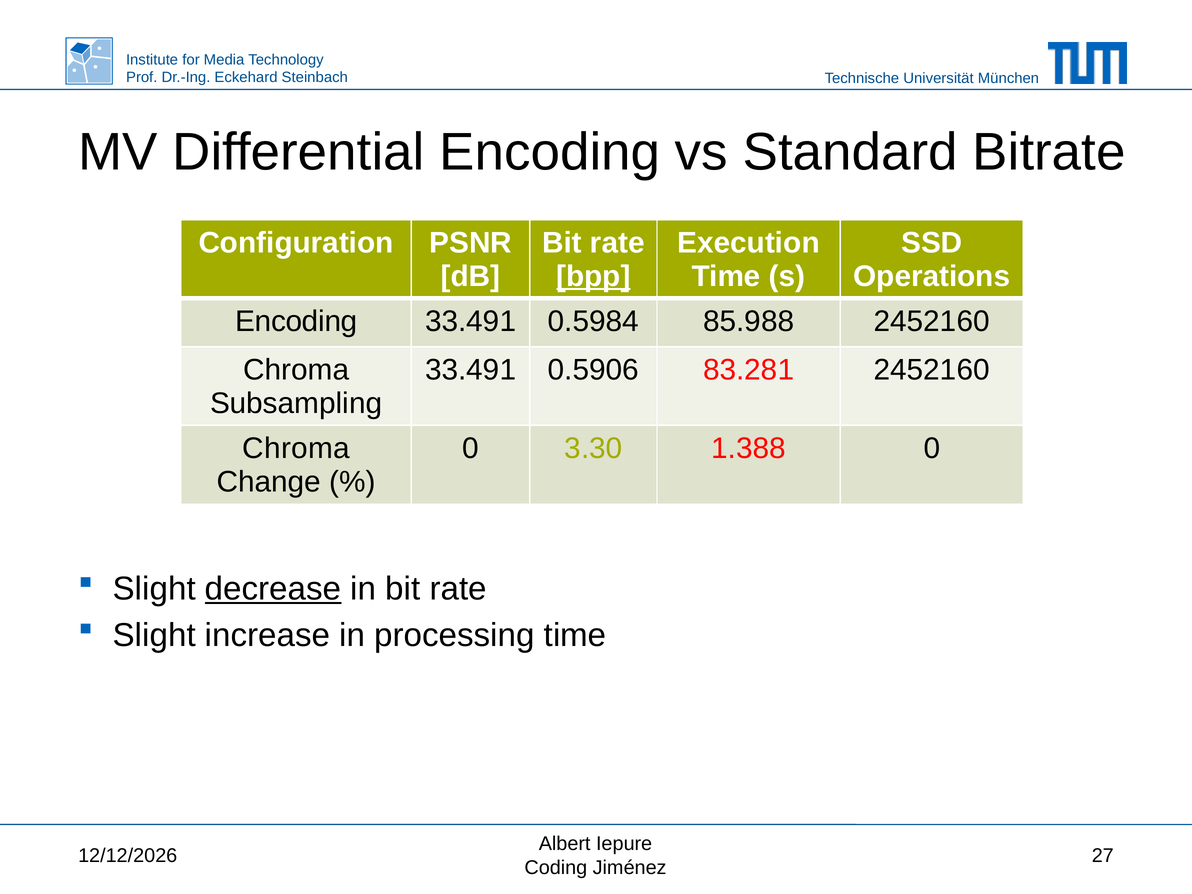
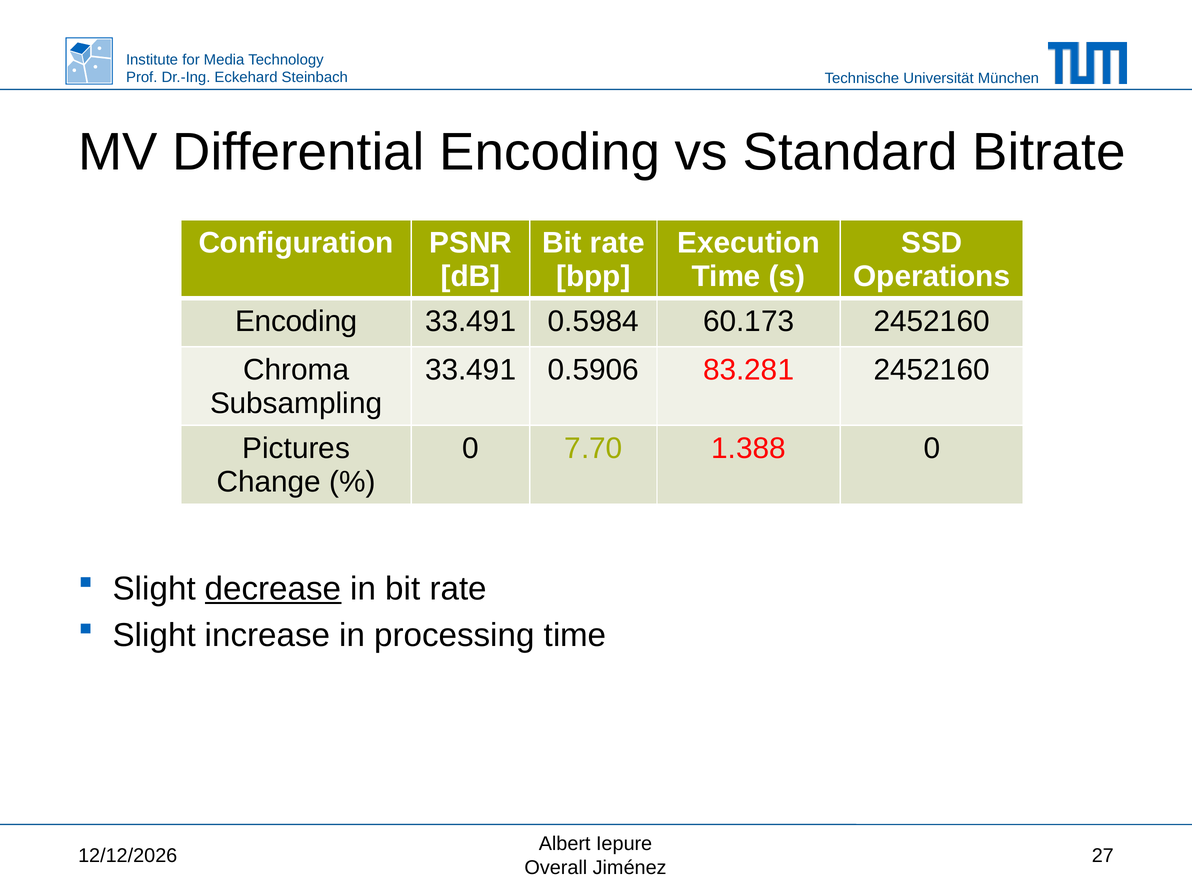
bpp underline: present -> none (593, 276)
85.988: 85.988 -> 60.173 (749, 322)
Chroma: Chroma -> Pictures (296, 449)
3.30: 3.30 -> 7.70 (593, 449)
Coding: Coding -> Overall (556, 868)
